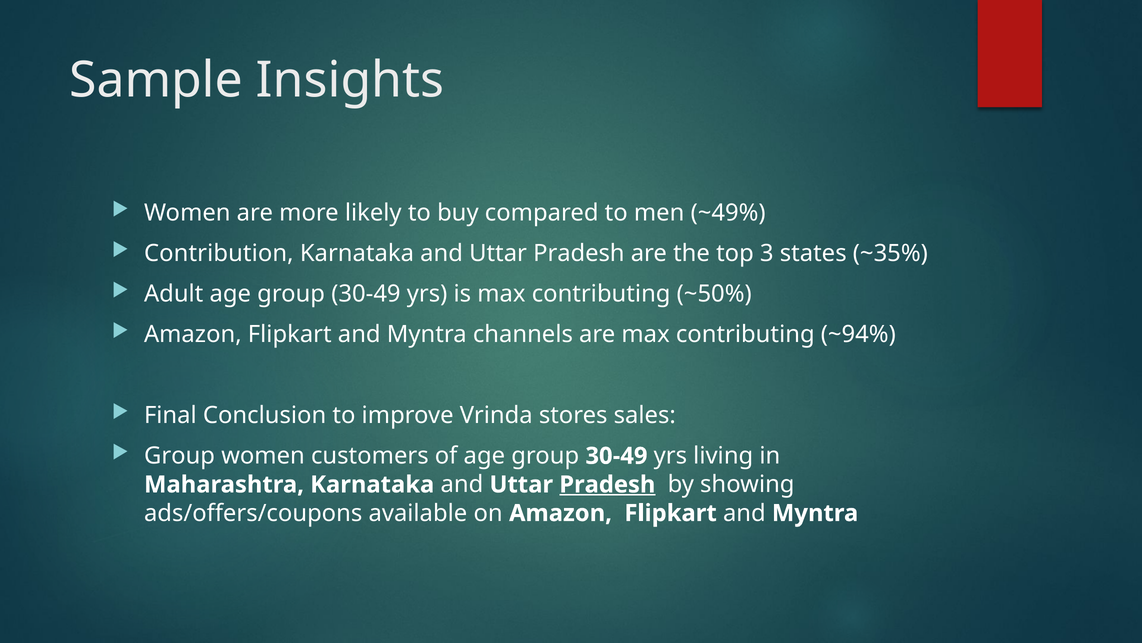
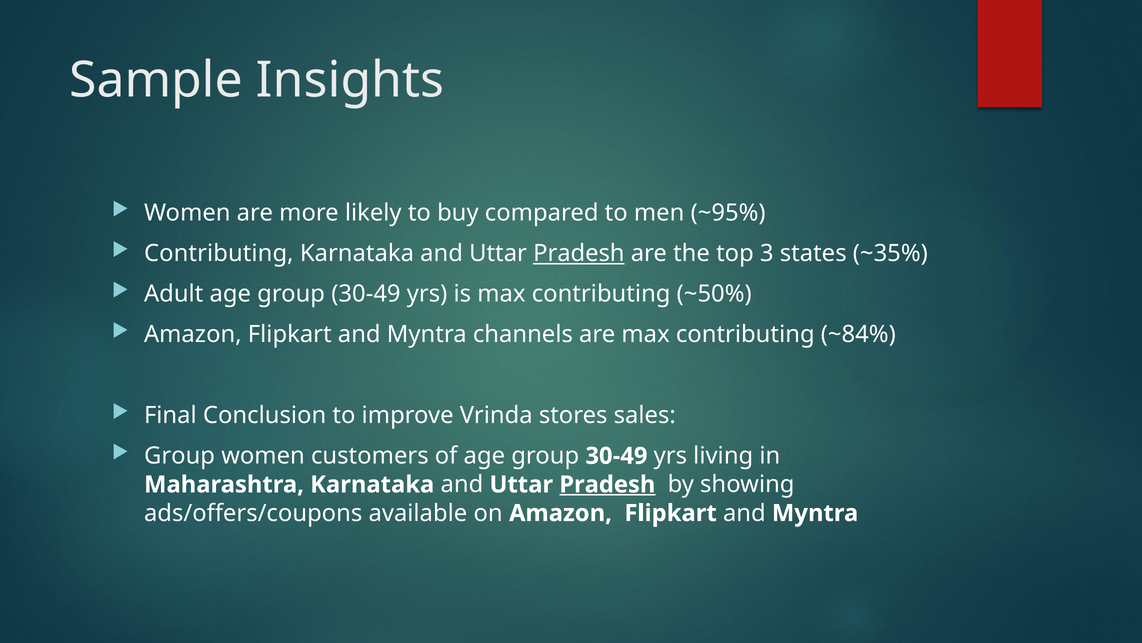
~49%: ~49% -> ~95% (728, 213)
Contribution: Contribution -> Contributing (219, 253)
Pradesh underline: none -> present (579, 253)
~94%: ~94% -> ~84% (858, 334)
